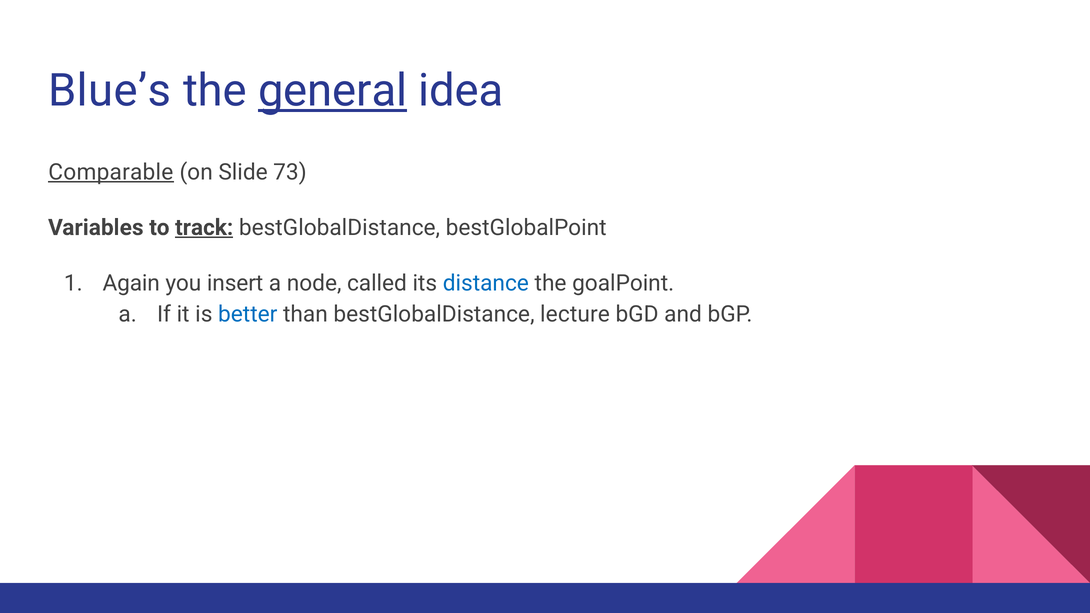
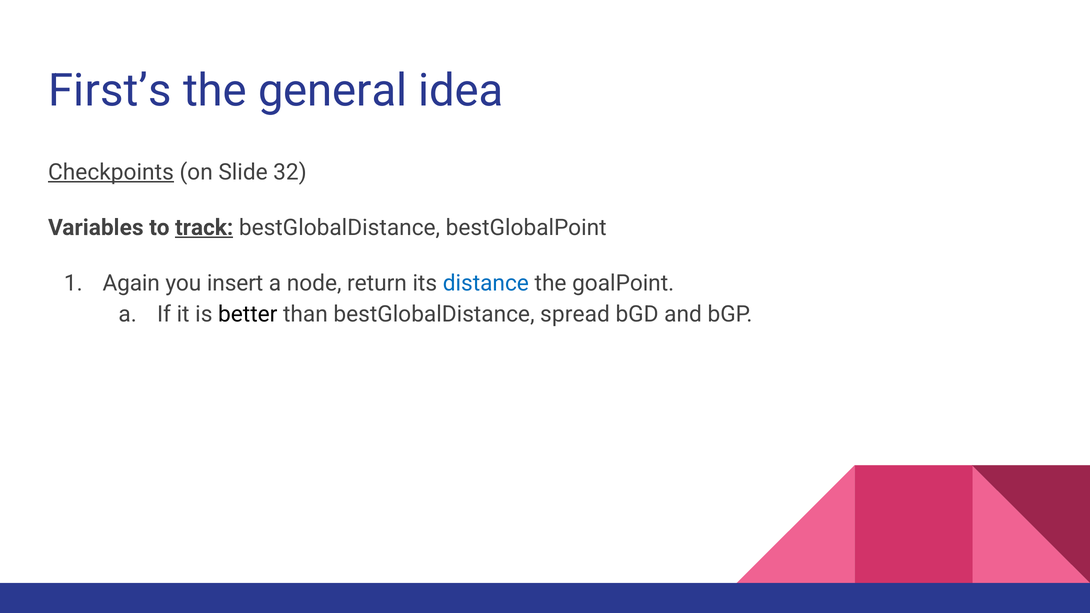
Blue’s: Blue’s -> First’s (110, 91)
general underline: present -> none (333, 91)
Comparable: Comparable -> Checkpoints (111, 172)
73: 73 -> 32 (290, 172)
called: called -> return (377, 283)
better colour: blue -> black (248, 314)
lecture: lecture -> spread (575, 314)
